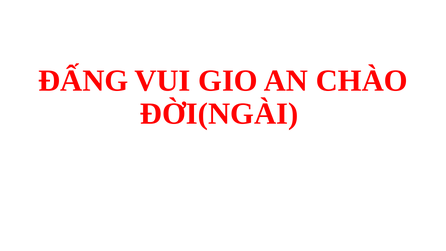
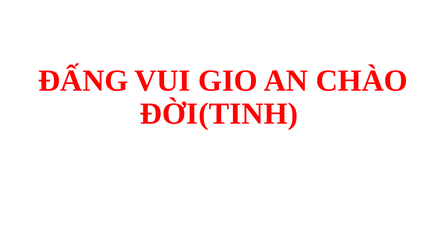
ĐỜI(NGÀI: ĐỜI(NGÀI -> ĐỜI(TINH (219, 114)
